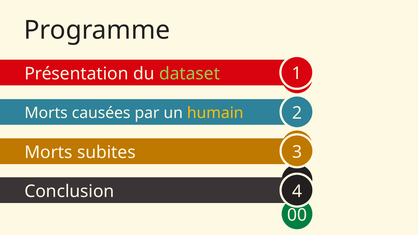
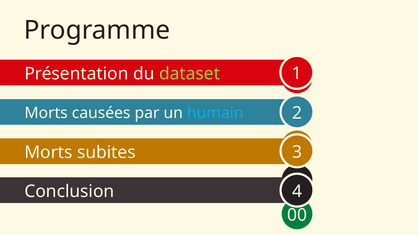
humain colour: yellow -> light blue (215, 113)
